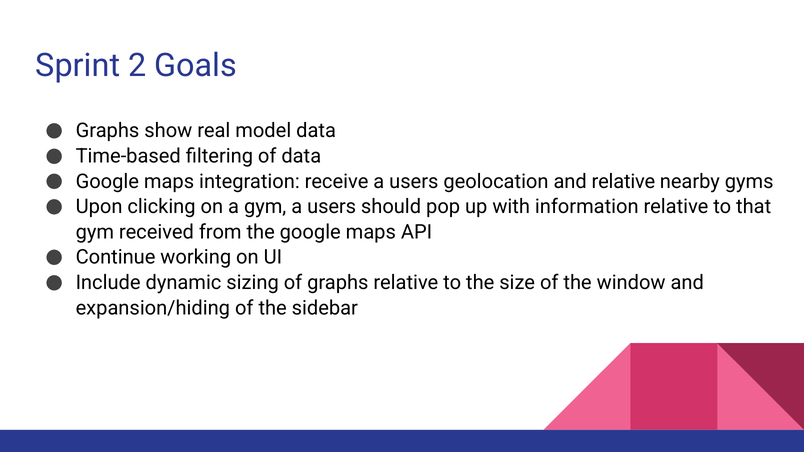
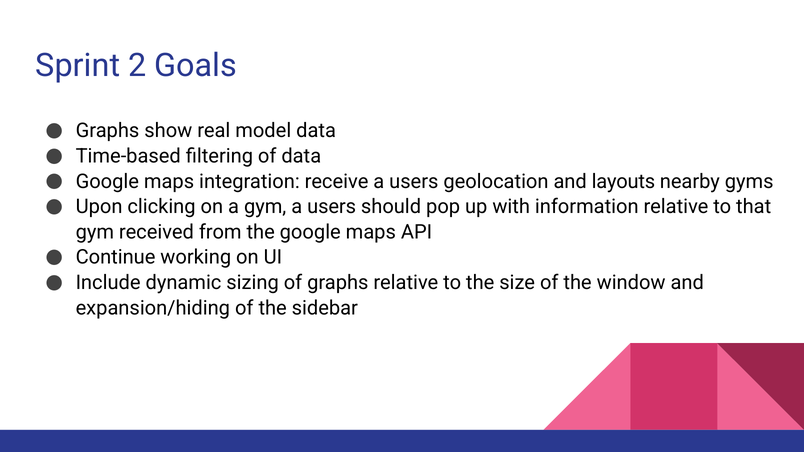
and relative: relative -> layouts (623, 181)
